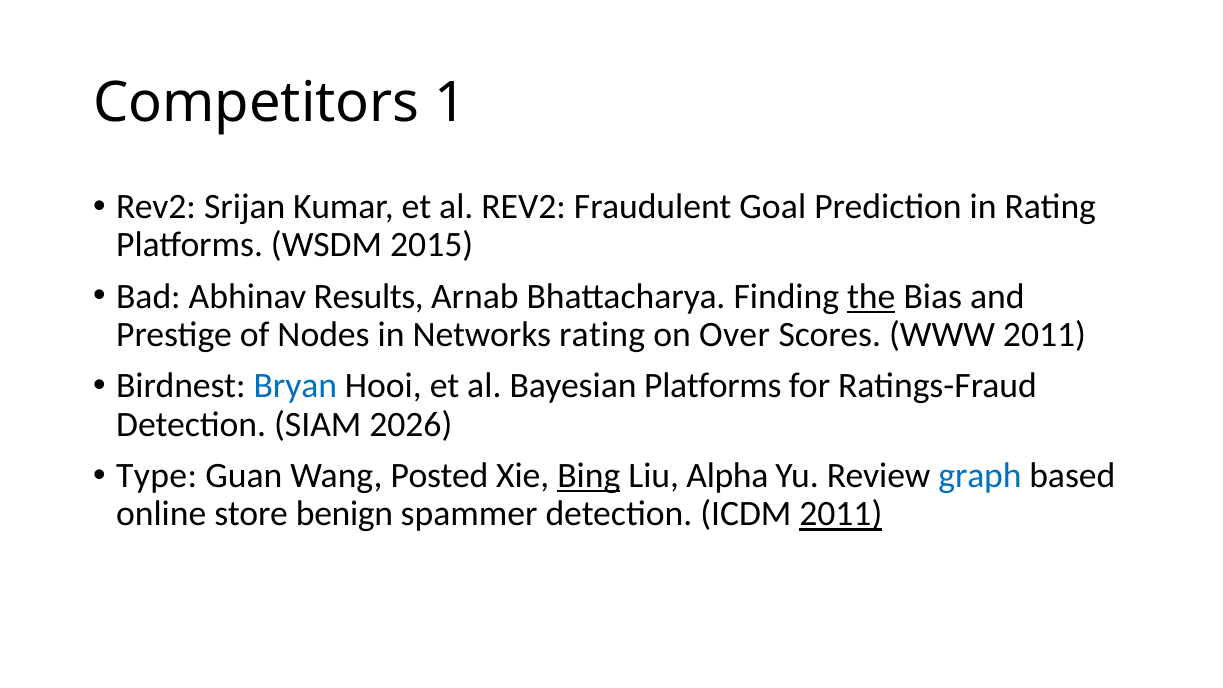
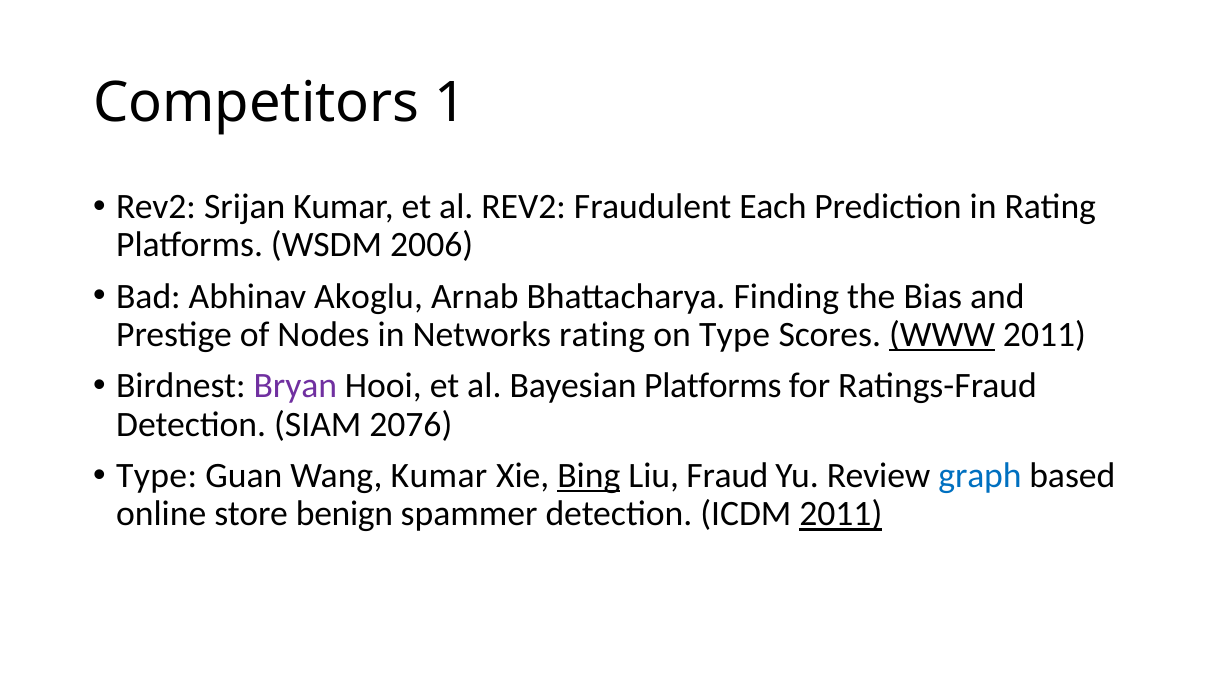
Goal: Goal -> Each (773, 207)
2015: 2015 -> 2006 (432, 245)
Results: Results -> Akoglu (369, 296)
the underline: present -> none (871, 296)
on Over: Over -> Type (735, 335)
WWW underline: none -> present (942, 335)
Bryan colour: blue -> purple (295, 386)
2026: 2026 -> 2076 (411, 424)
Wang Posted: Posted -> Kumar (439, 476)
Alpha: Alpha -> Fraud (727, 476)
